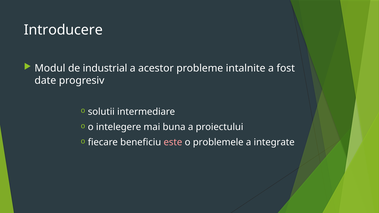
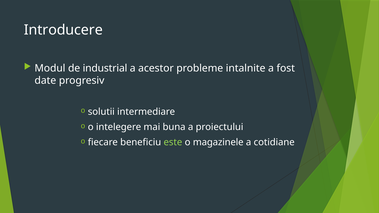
este colour: pink -> light green (173, 142)
problemele: problemele -> magazinele (218, 142)
integrate: integrate -> cotidiane (274, 142)
